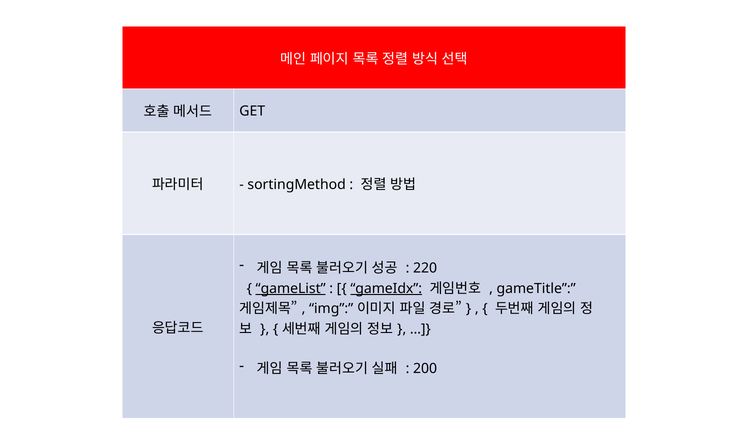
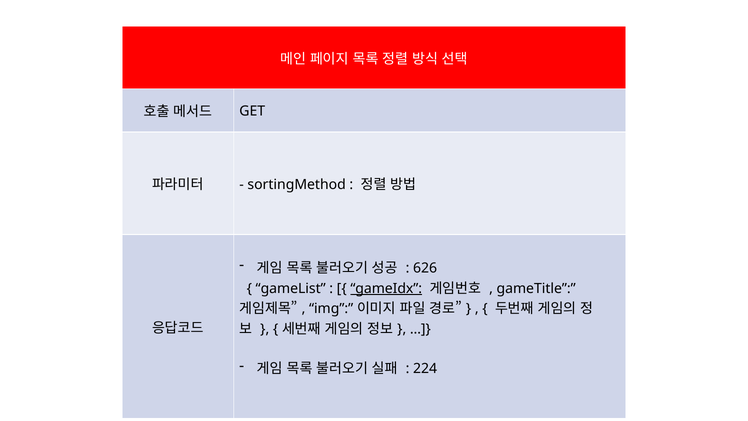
220: 220 -> 626 (425, 268)
gameList underline: present -> none (291, 288)
200: 200 -> 224 (425, 368)
